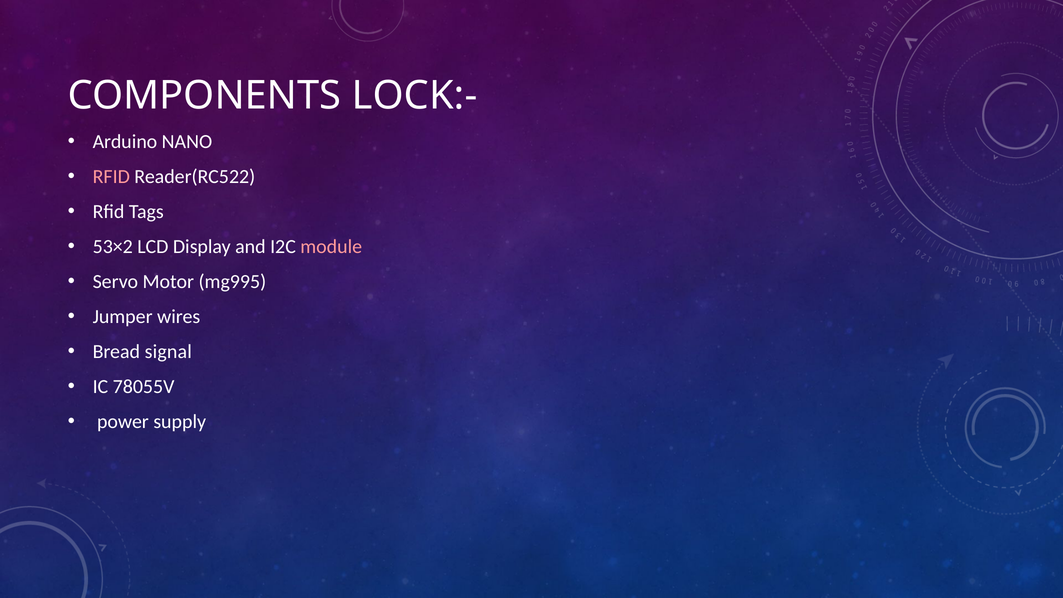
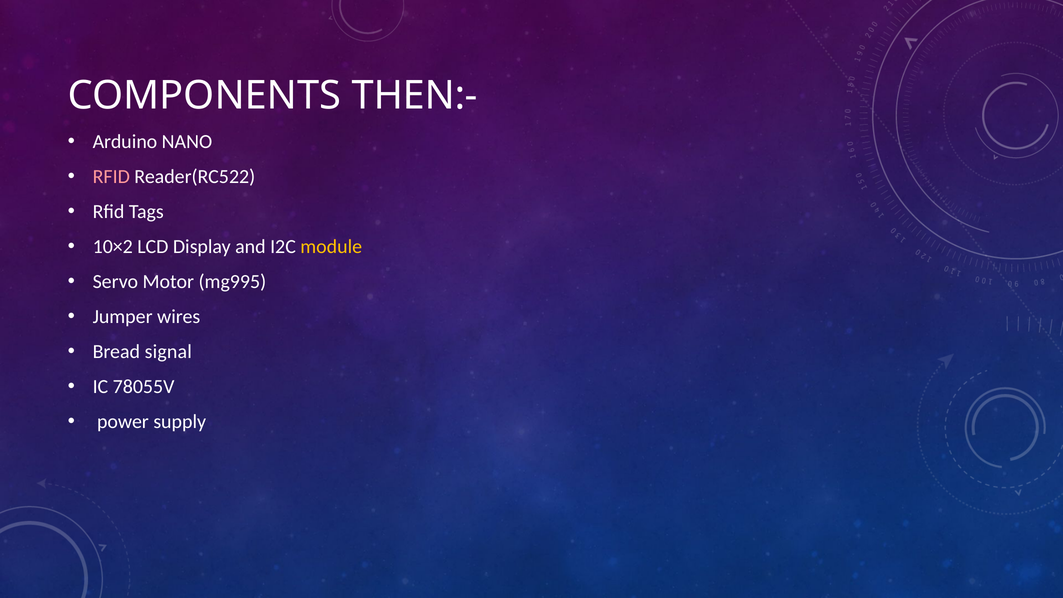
LOCK:-: LOCK:- -> THEN:- (415, 95)
53×2: 53×2 -> 10×2 (113, 247)
module colour: pink -> yellow (331, 247)
